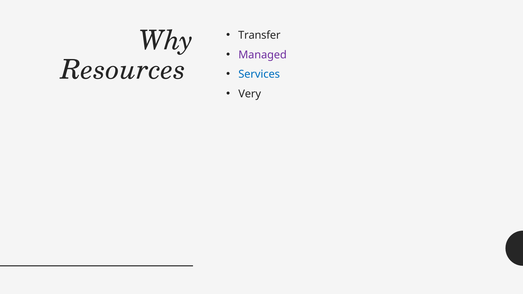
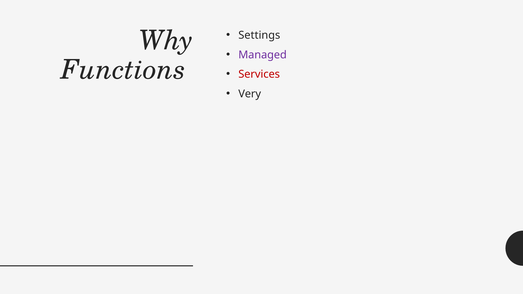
Transfer: Transfer -> Settings (259, 35)
Resources: Resources -> Functions (123, 70)
Services colour: blue -> red (259, 74)
